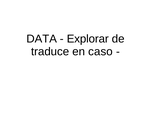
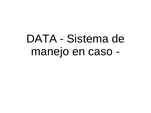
Explorar: Explorar -> Sistema (88, 39)
traduce: traduce -> manejo (50, 52)
